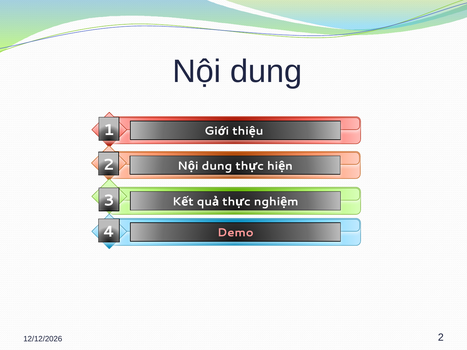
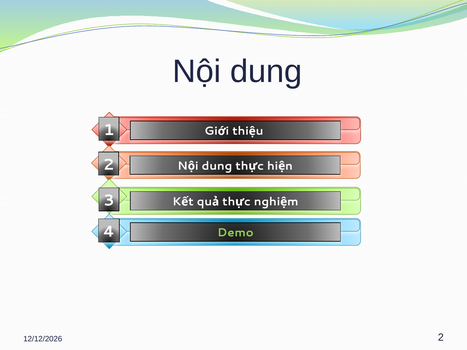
Demo colour: pink -> light green (235, 233)
